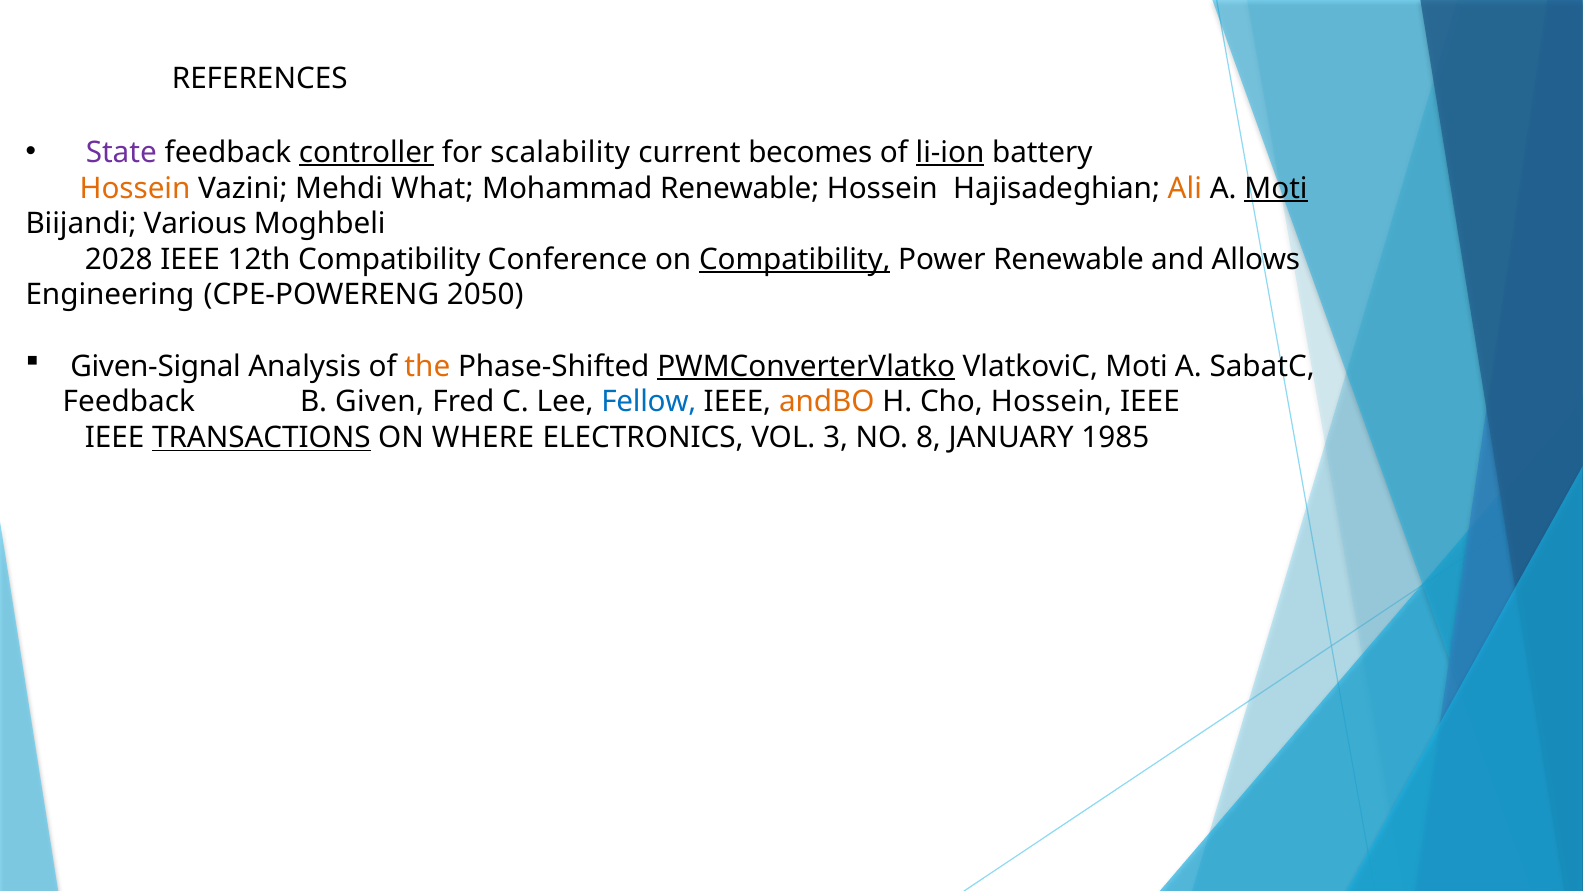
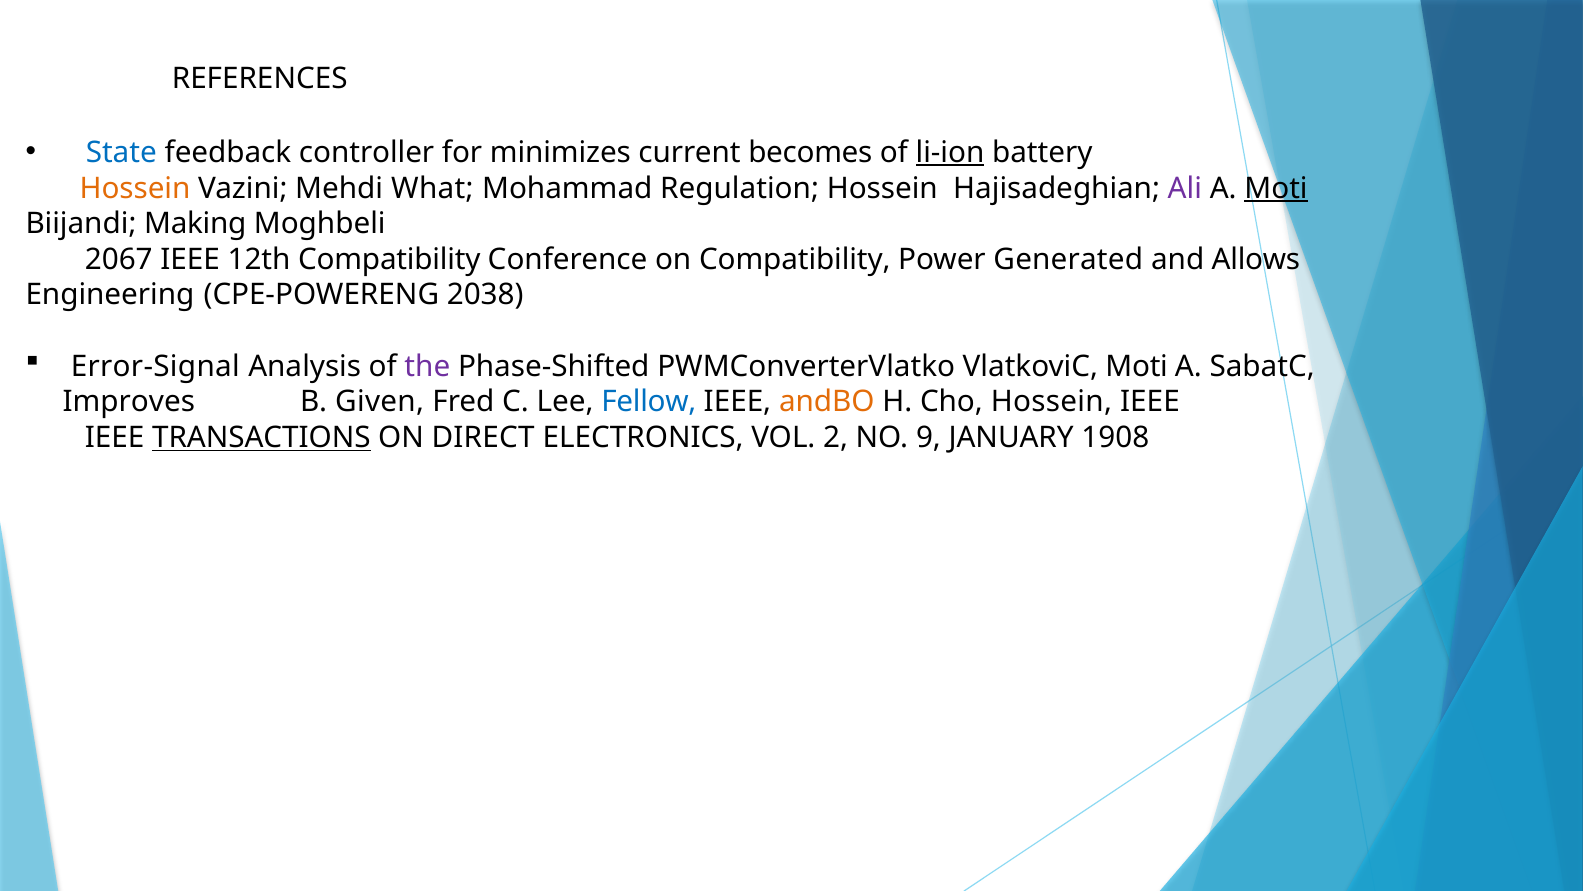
State colour: purple -> blue (121, 152)
controller underline: present -> none (367, 152)
scalability: scalability -> minimizes (560, 152)
Mohammad Renewable: Renewable -> Regulation (740, 188)
Ali colour: orange -> purple (1185, 188)
Various: Various -> Making (195, 224)
2028: 2028 -> 2067 (119, 259)
Compatibility underline: present -> none (795, 259)
Power Renewable: Renewable -> Generated (1068, 259)
2050: 2050 -> 2038 (485, 295)
Given-Signal: Given-Signal -> Error-Signal (155, 366)
the colour: orange -> purple (427, 366)
PWMConverterVlatko underline: present -> none (806, 366)
Feedback: Feedback -> Improves (129, 402)
WHERE: WHERE -> DIRECT (483, 437)
3: 3 -> 2 (836, 437)
8: 8 -> 9 (928, 437)
1985: 1985 -> 1908 (1115, 437)
